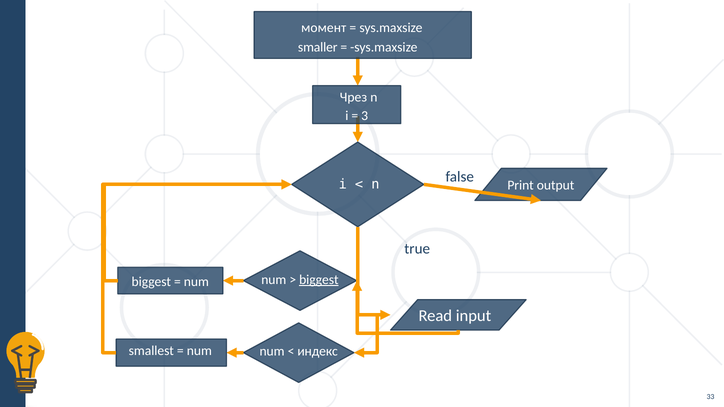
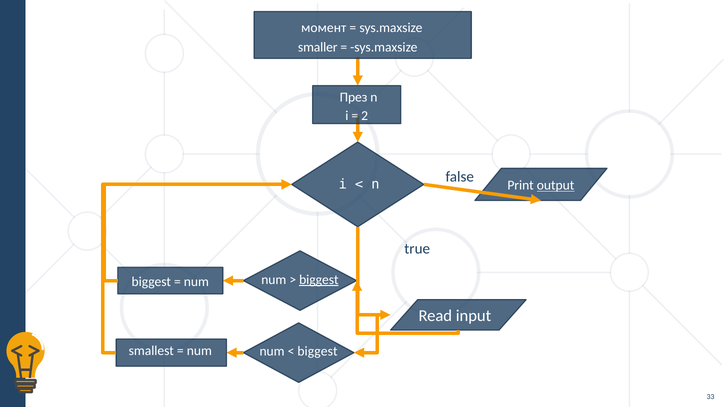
Чрез: Чрез -> През (354, 97)
3: 3 -> 2 (365, 116)
output underline: none -> present (556, 185)
индекс: индекс -> biggest (317, 351)
